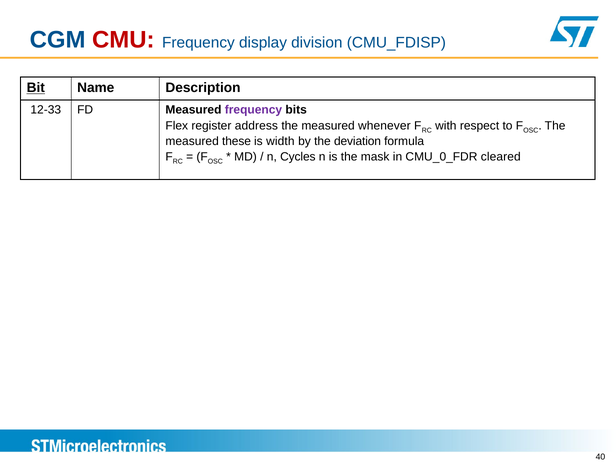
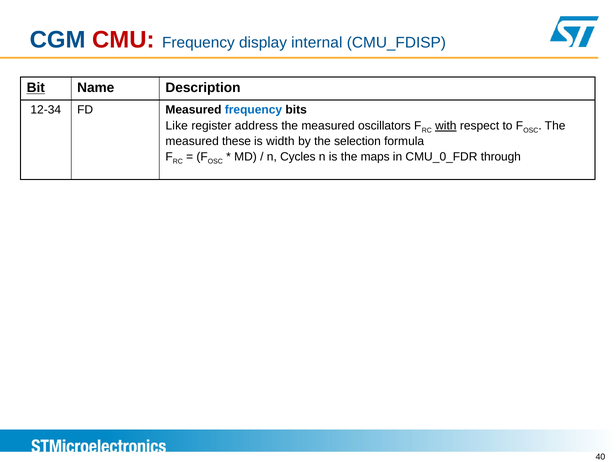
division: division -> internal (317, 43)
12-33: 12-33 -> 12-34 (46, 110)
frequency colour: purple -> blue (253, 110)
Flex: Flex -> Like (177, 126)
whenever: whenever -> oscillators (384, 126)
with underline: none -> present (446, 126)
deviation: deviation -> selection (357, 141)
mask: mask -> maps (375, 157)
cleared: cleared -> through (501, 157)
